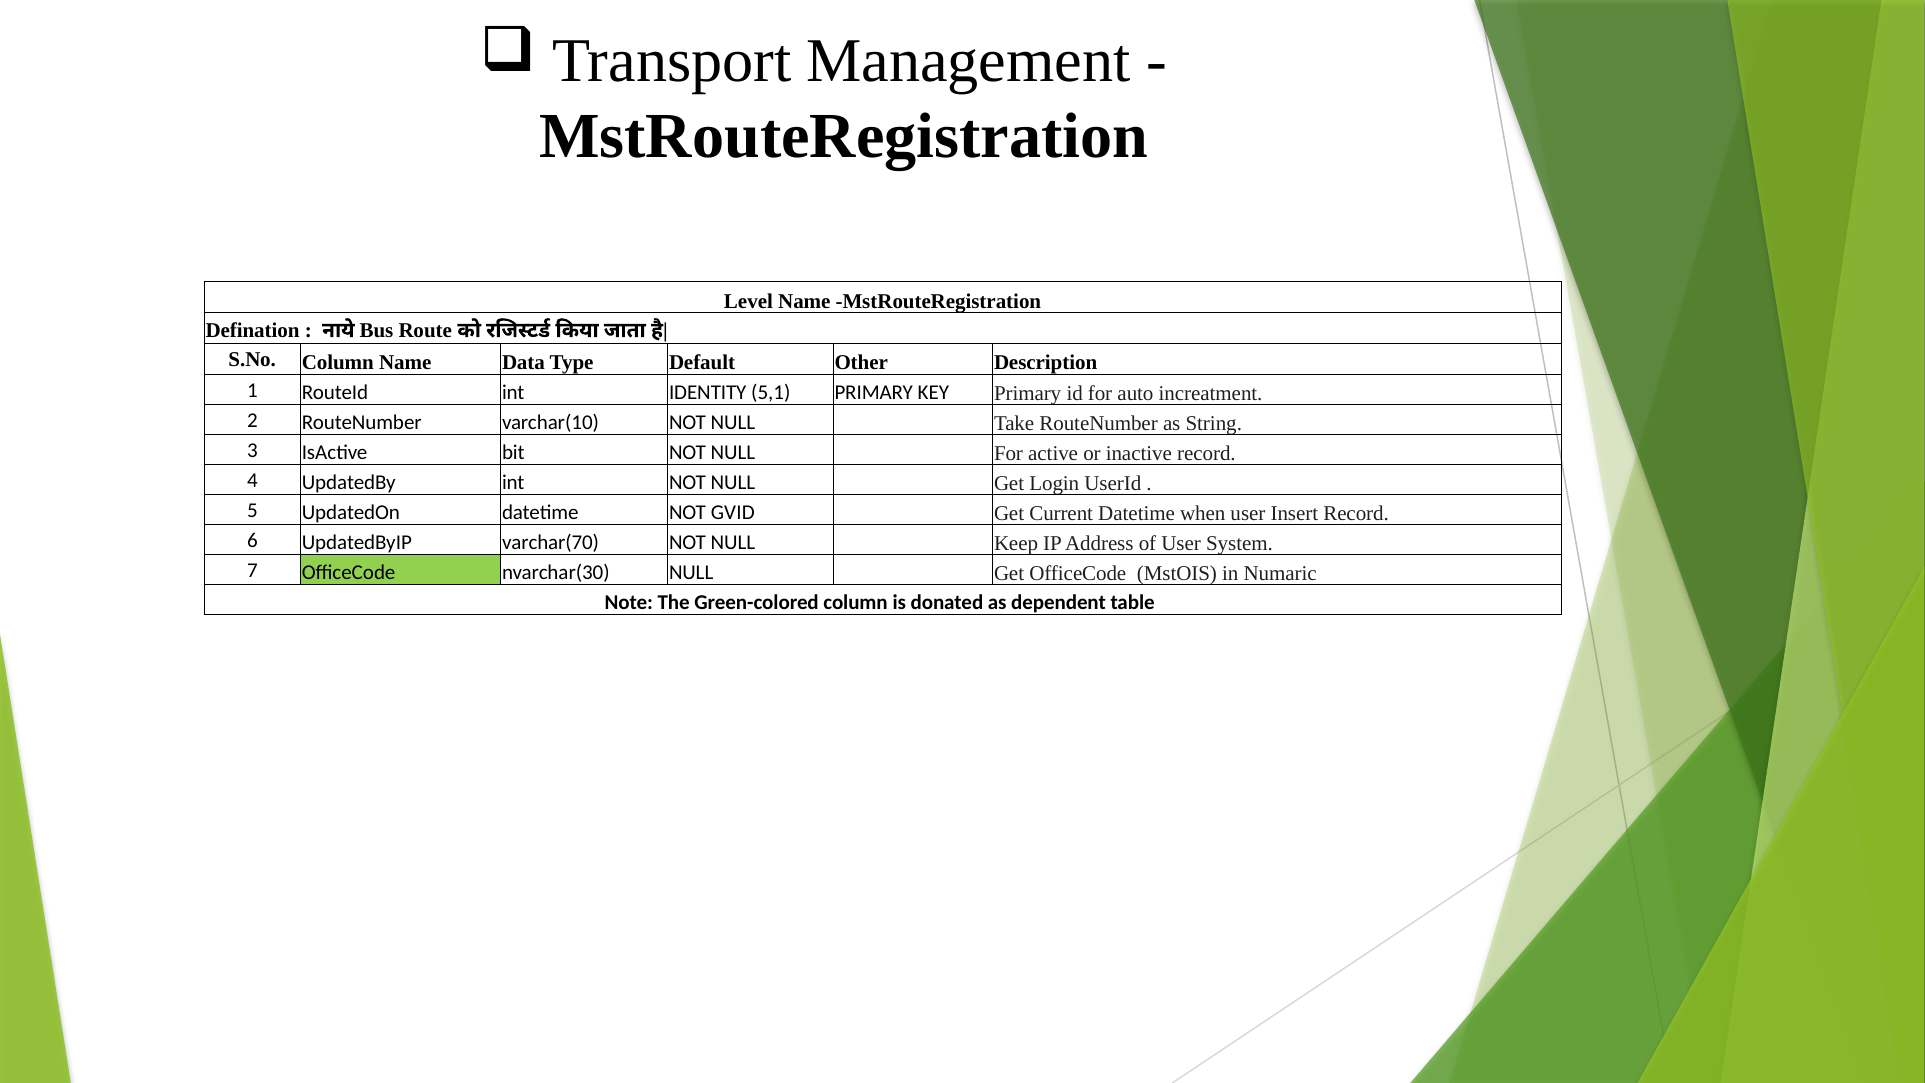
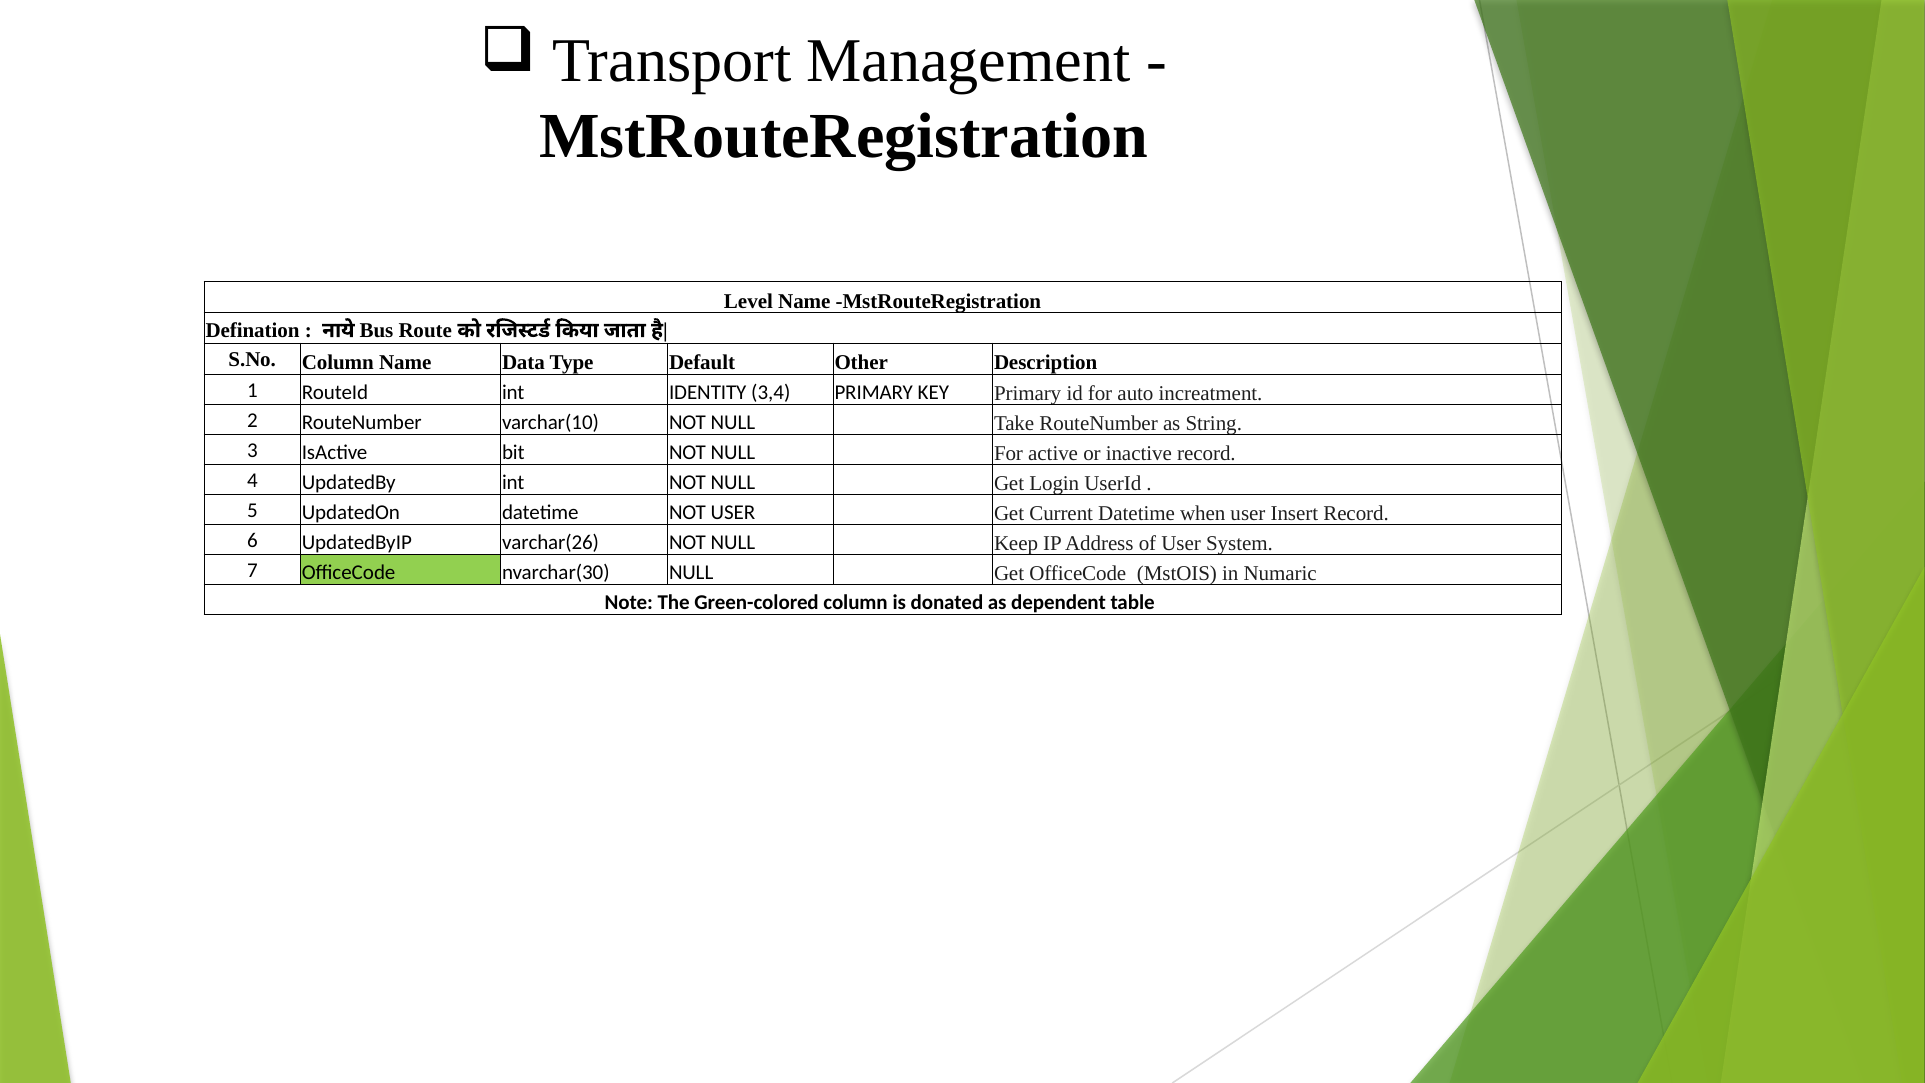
5,1: 5,1 -> 3,4 (771, 392)
NOT GVID: GVID -> USER (733, 512)
varchar(70: varchar(70 -> varchar(26 (551, 542)
